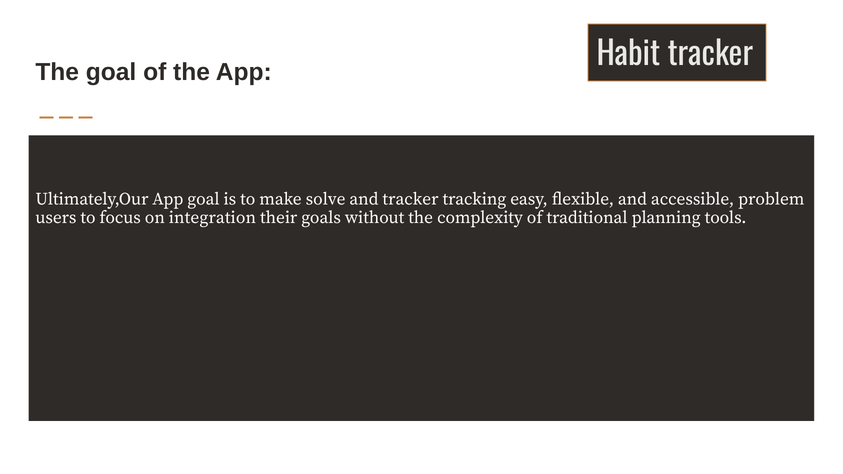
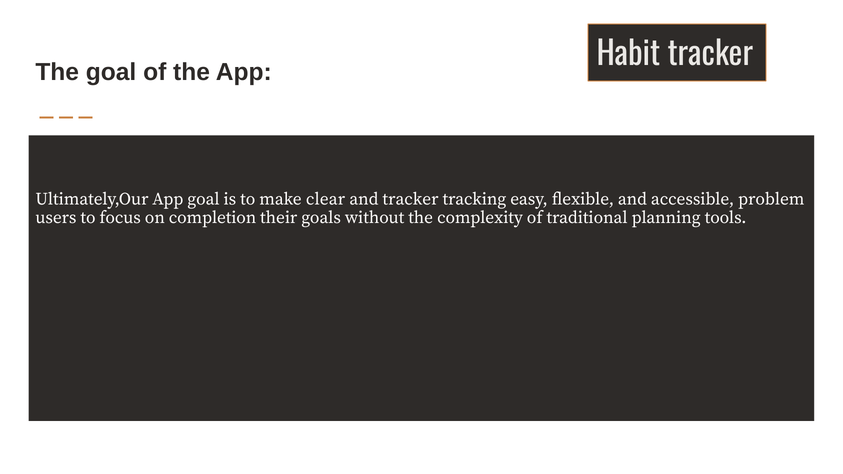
solve: solve -> clear (326, 199)
integration: integration -> completion (213, 218)
